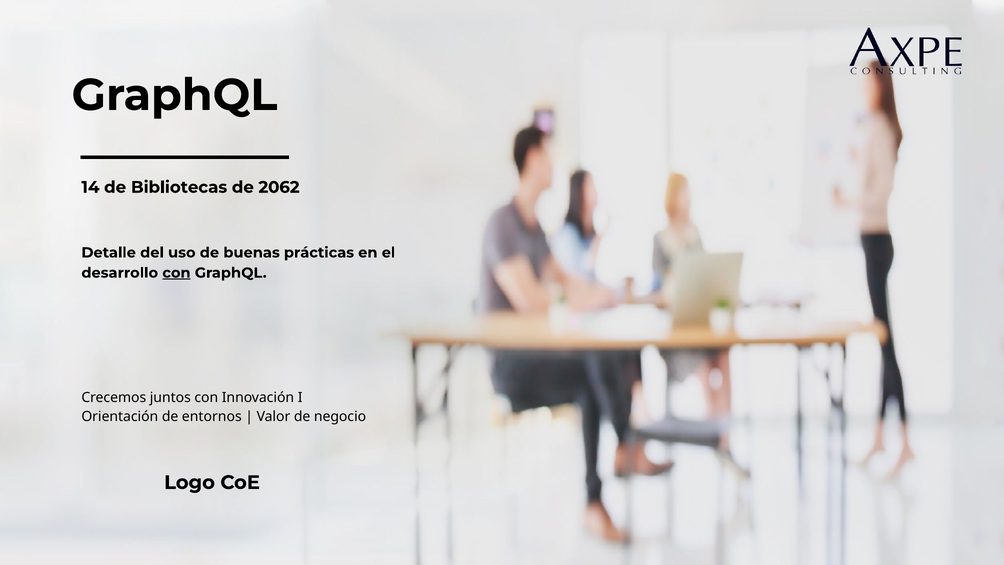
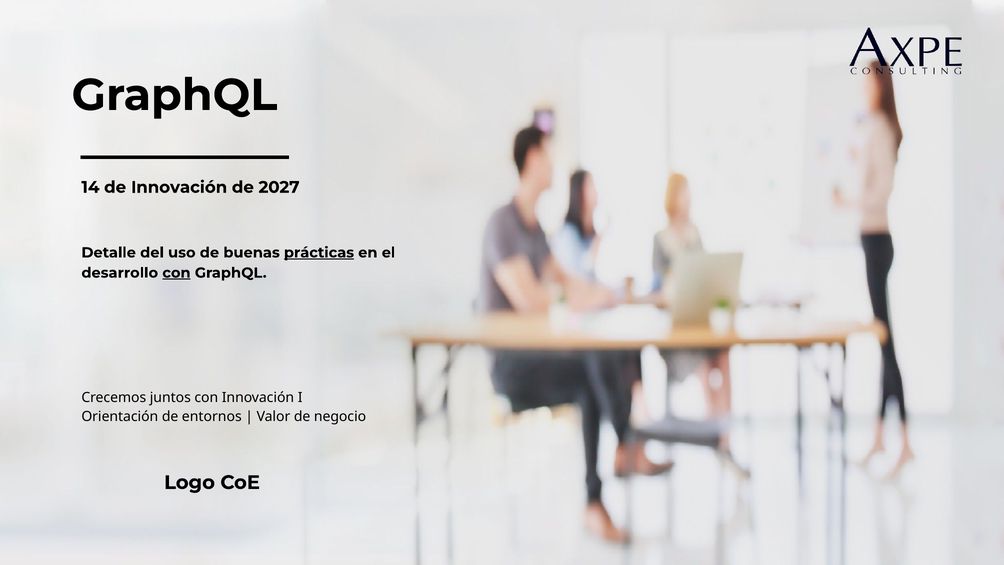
de Bibliotecas: Bibliotecas -> Innovación (179, 187)
2062: 2062 -> 2027 (279, 187)
prácticas underline: none -> present (319, 253)
